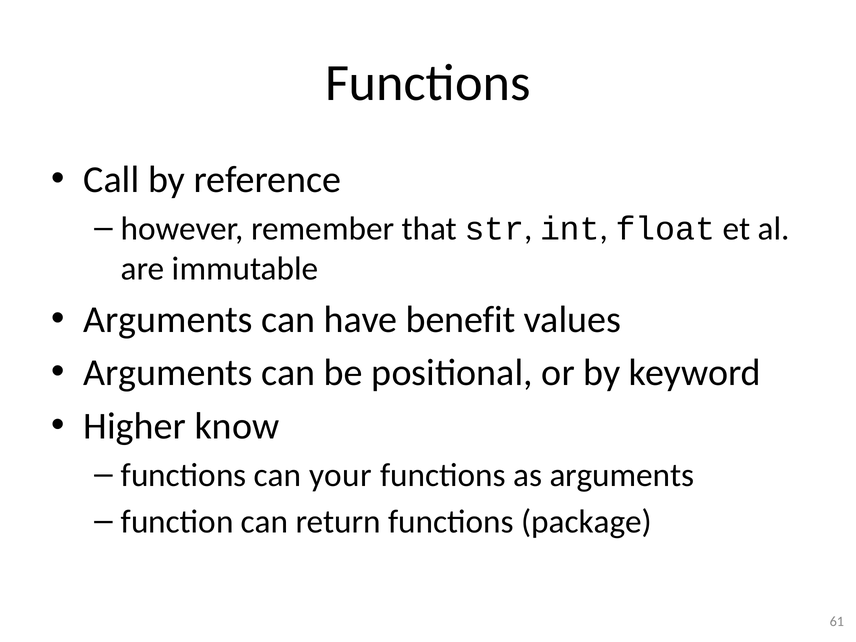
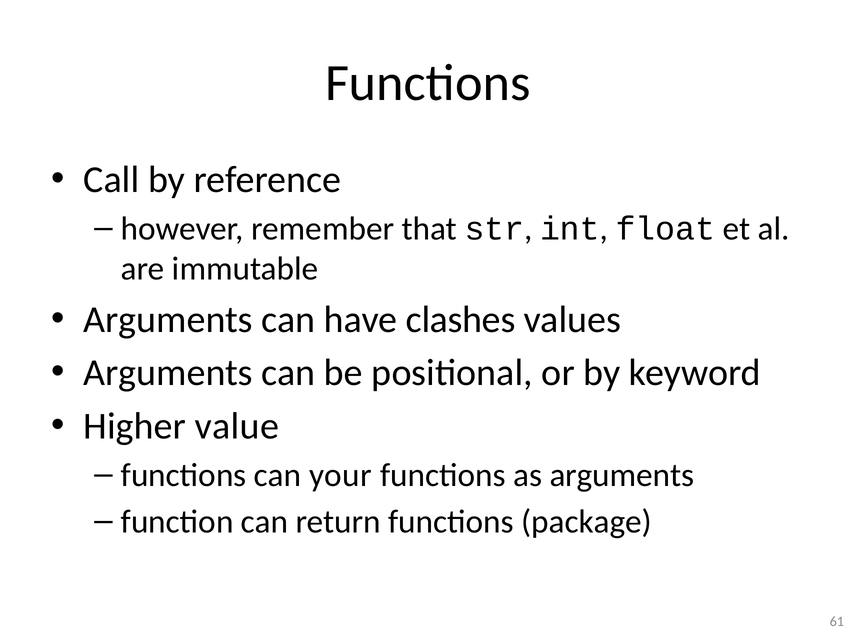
benefit: benefit -> clashes (461, 319)
know: know -> value (237, 426)
